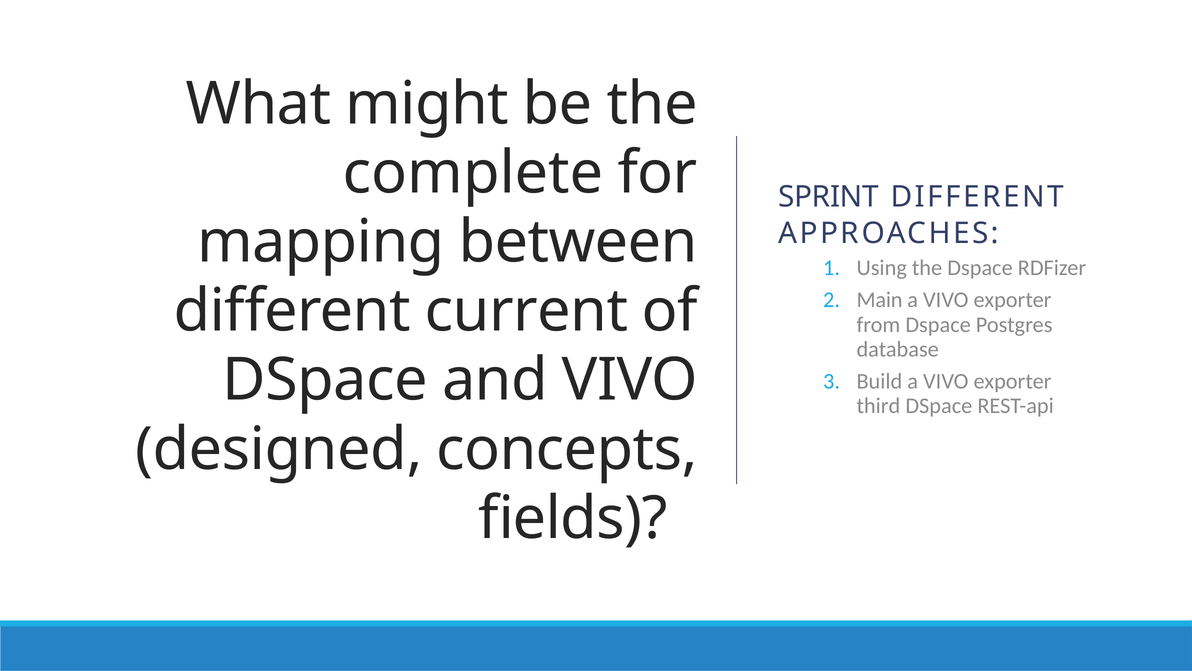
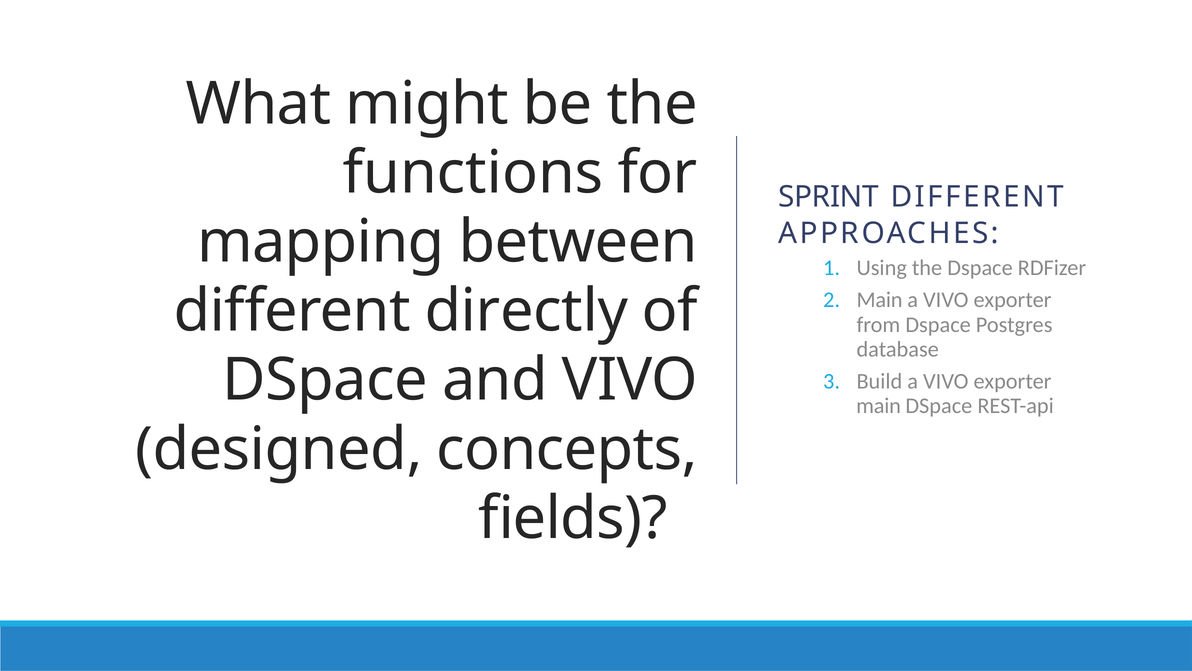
complete: complete -> functions (473, 173)
current: current -> directly (526, 311)
third: third -> main (879, 406)
